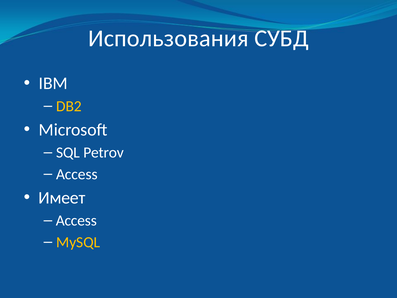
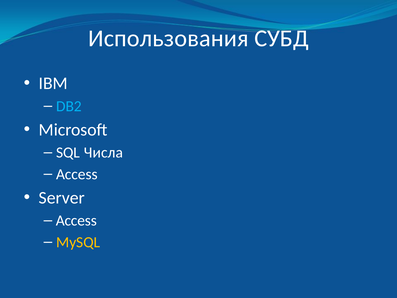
DB2 colour: yellow -> light blue (69, 106)
Petrov: Petrov -> Числа (103, 152)
Имеет: Имеет -> Server (62, 198)
